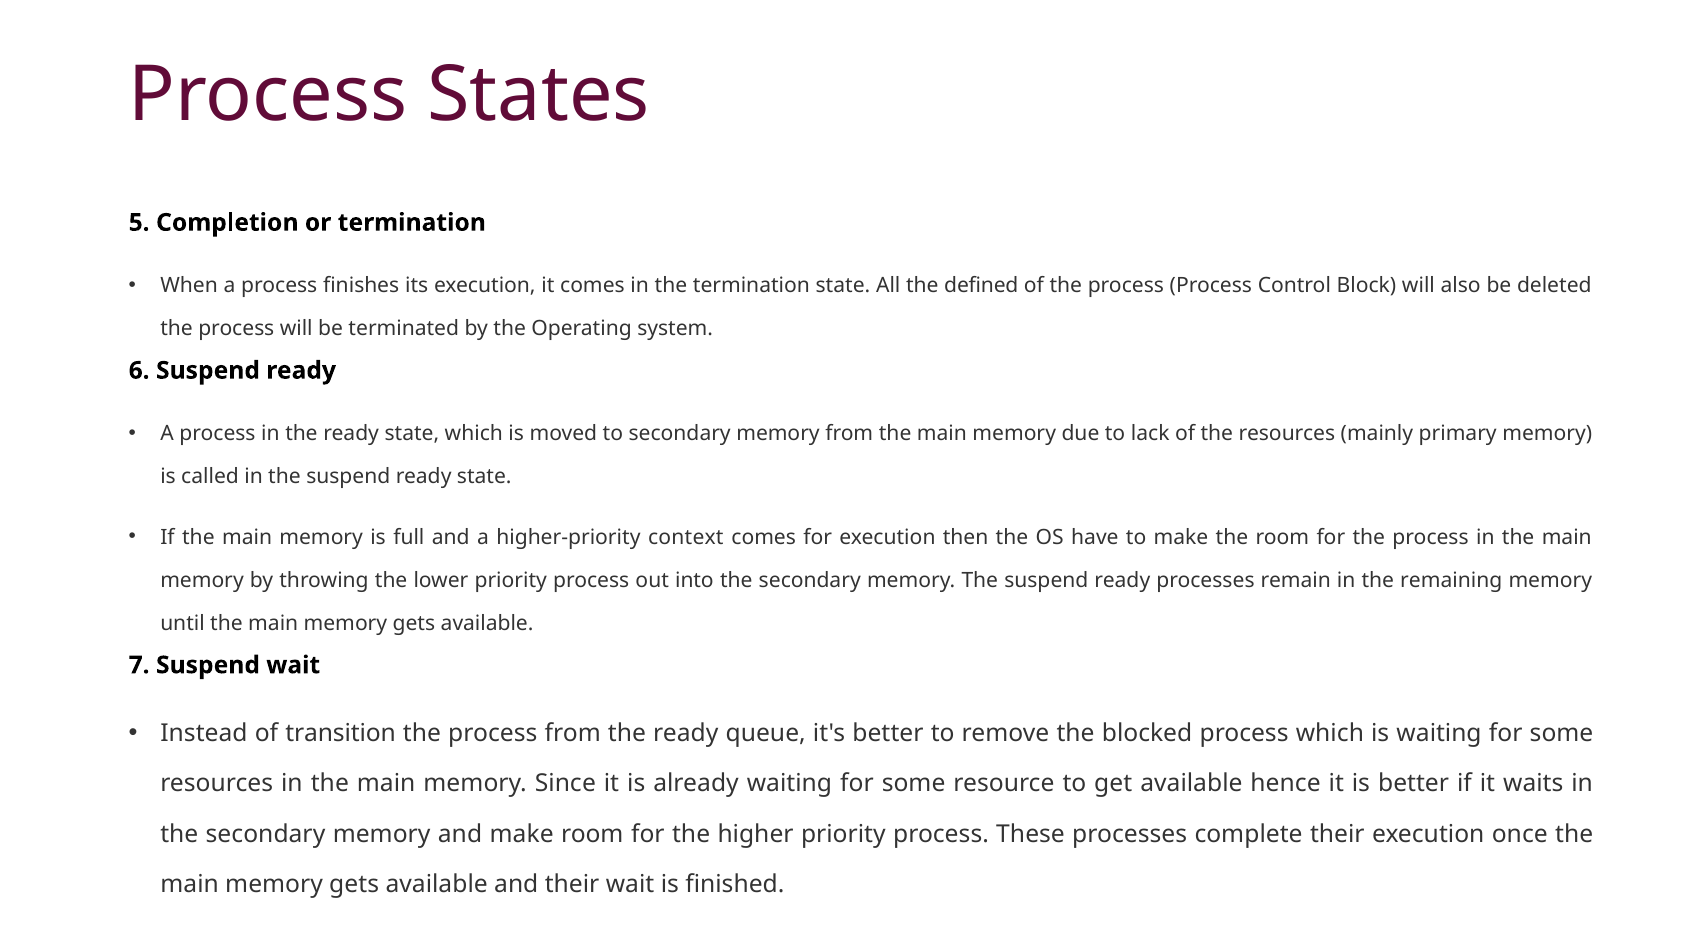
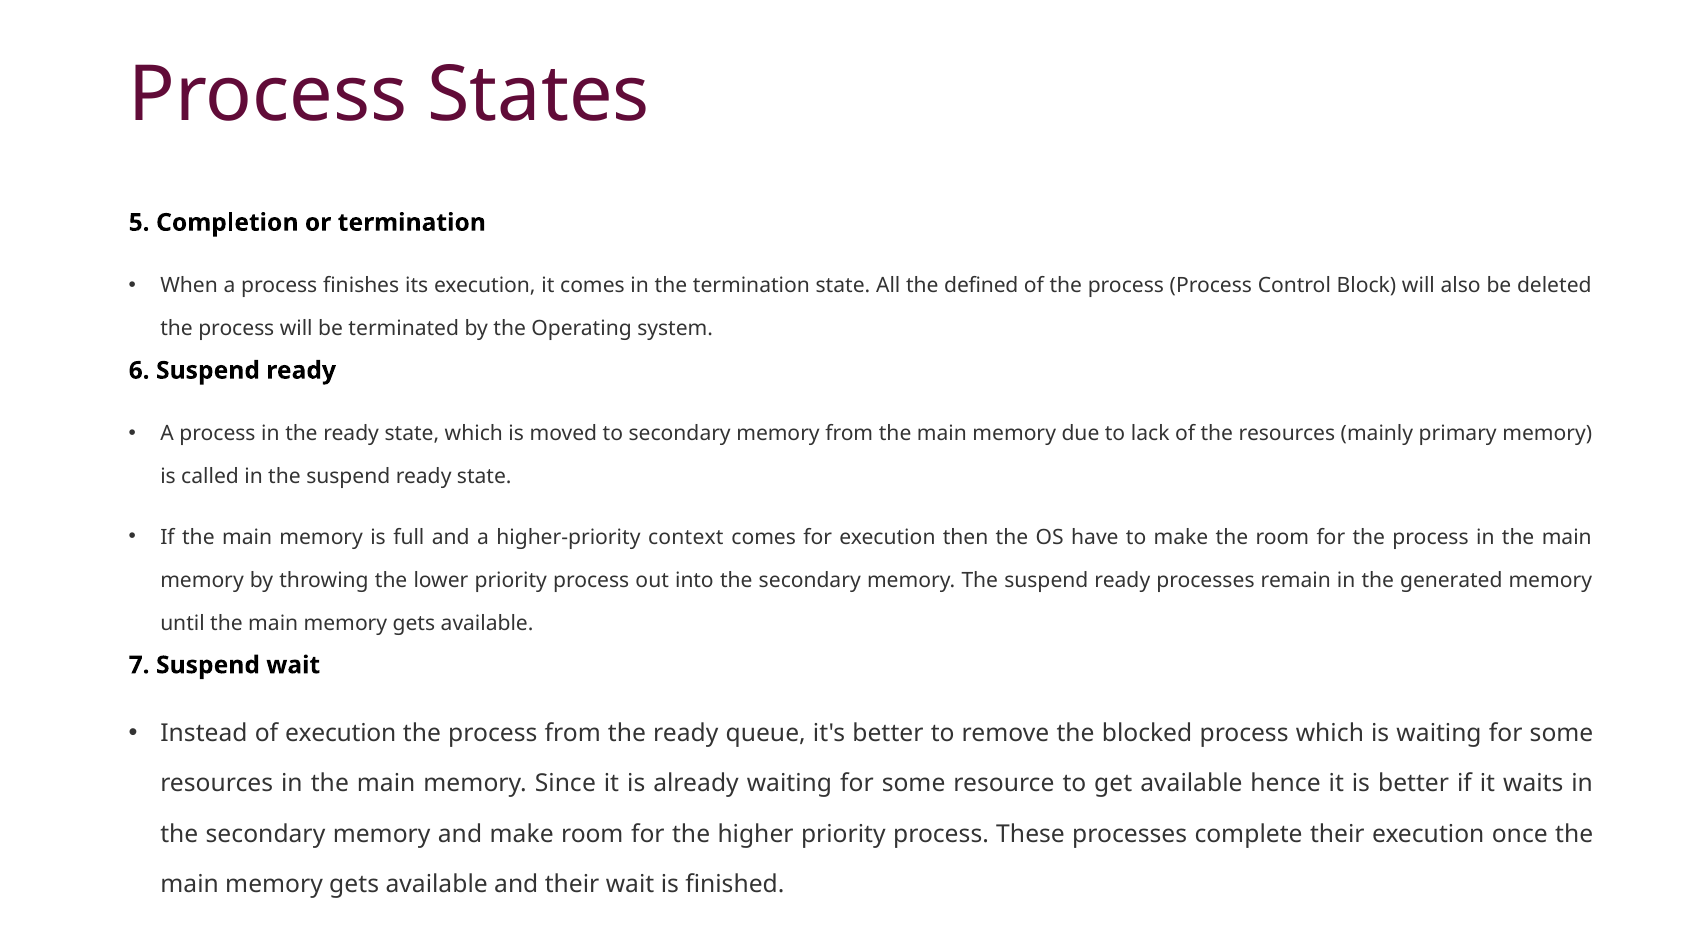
remaining: remaining -> generated (1451, 580)
of transition: transition -> execution (341, 733)
